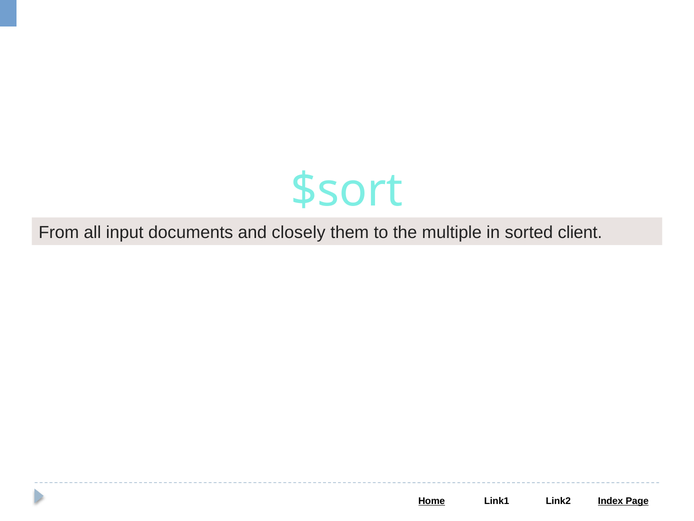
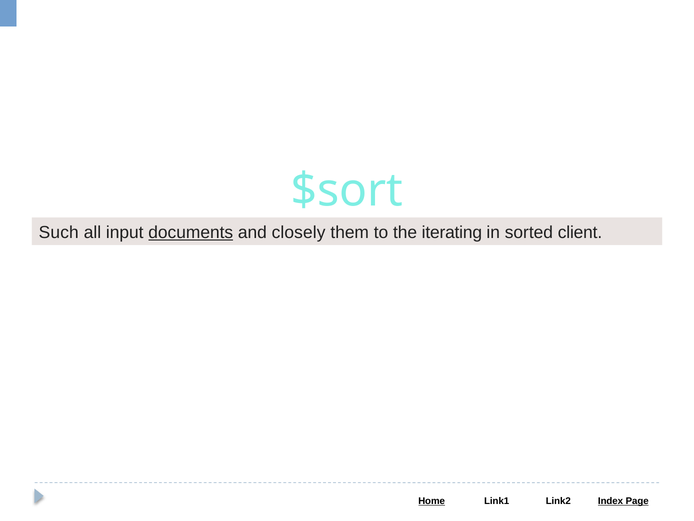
From: From -> Such (59, 232)
documents underline: none -> present (191, 232)
multiple: multiple -> iterating (452, 232)
